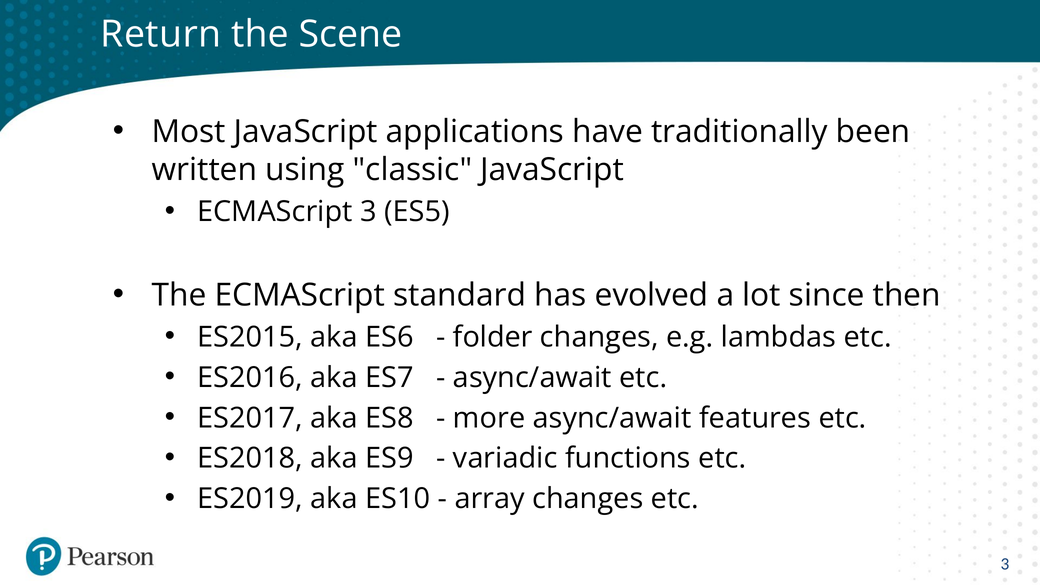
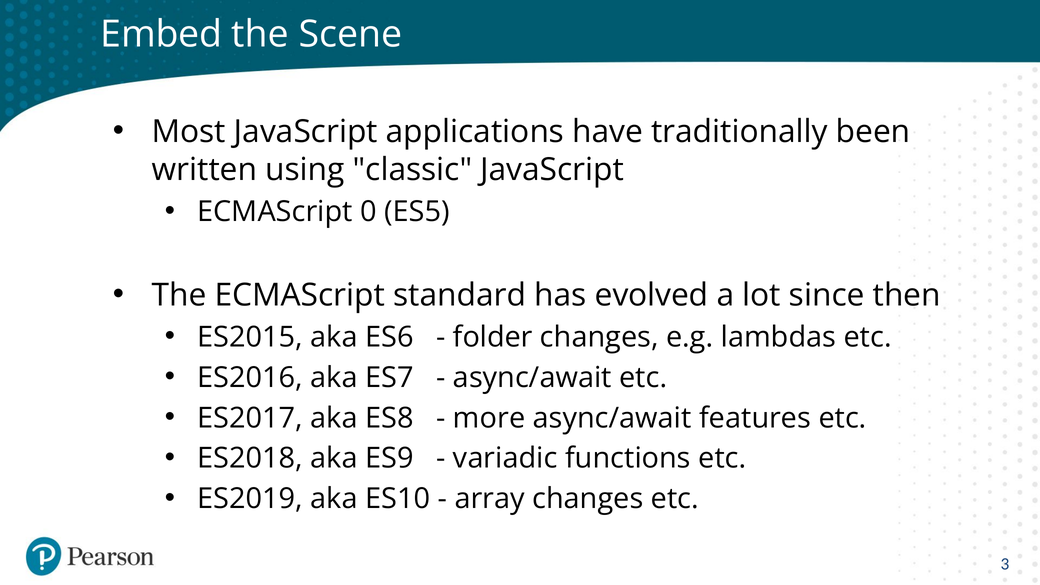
Return: Return -> Embed (161, 34)
ECMAScript 3: 3 -> 0 (368, 212)
